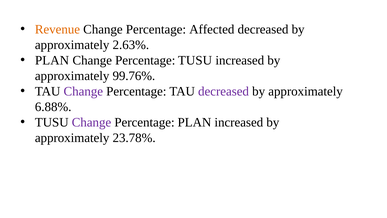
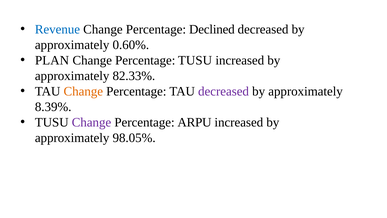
Revenue colour: orange -> blue (57, 29)
Affected: Affected -> Declined (212, 29)
2.63%: 2.63% -> 0.60% (131, 45)
99.76%: 99.76% -> 82.33% (134, 76)
Change colour: purple -> orange (83, 91)
6.88%: 6.88% -> 8.39% (53, 107)
Percentage PLAN: PLAN -> ARPU (194, 122)
23.78%: 23.78% -> 98.05% (134, 138)
